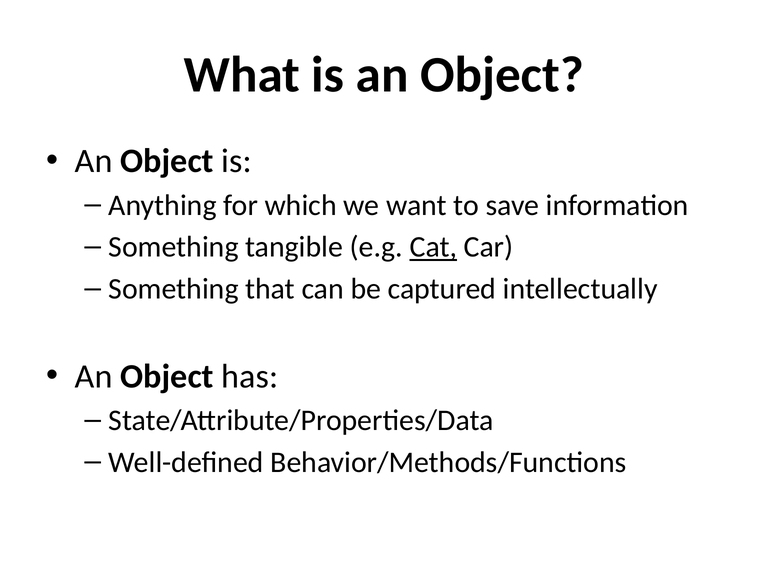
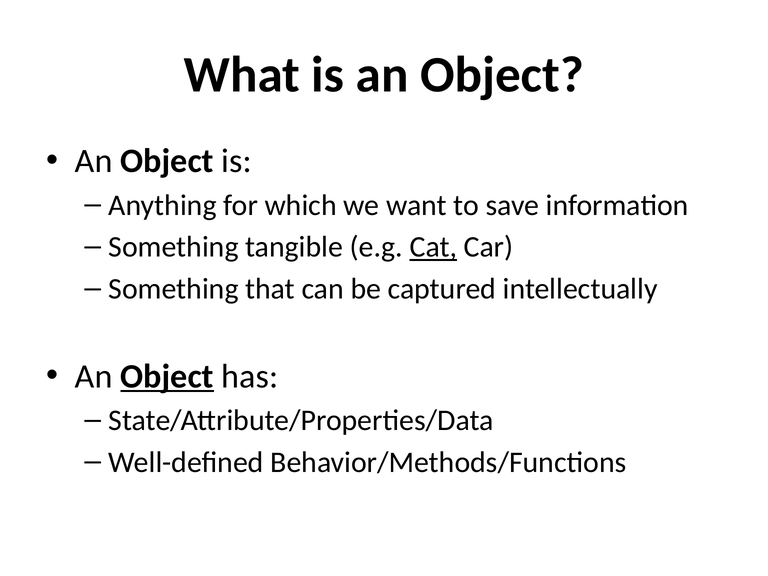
Object underline: none -> present (167, 376)
